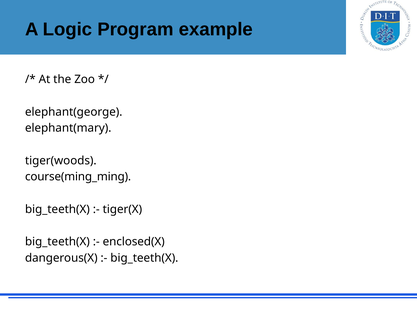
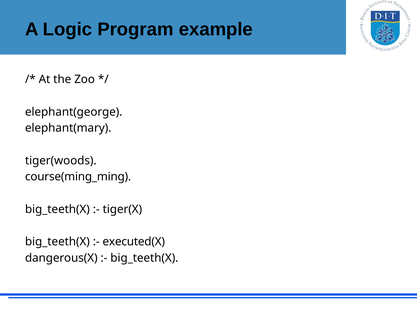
enclosed(X: enclosed(X -> executed(X (134, 242)
